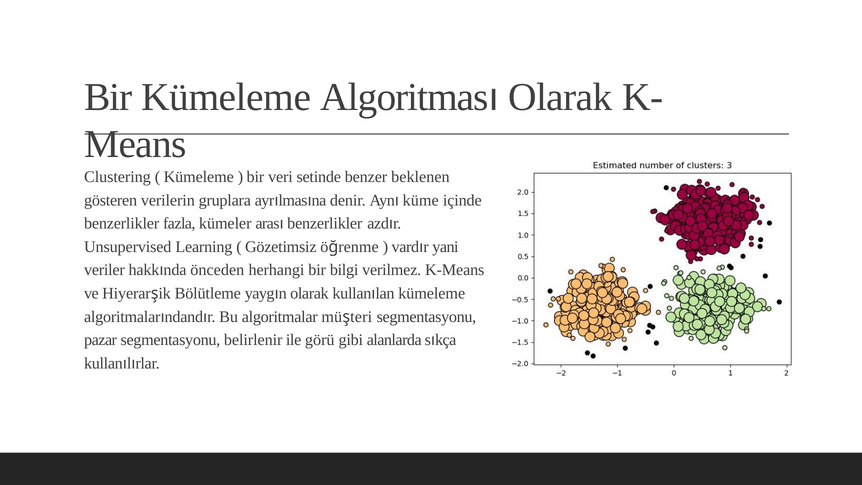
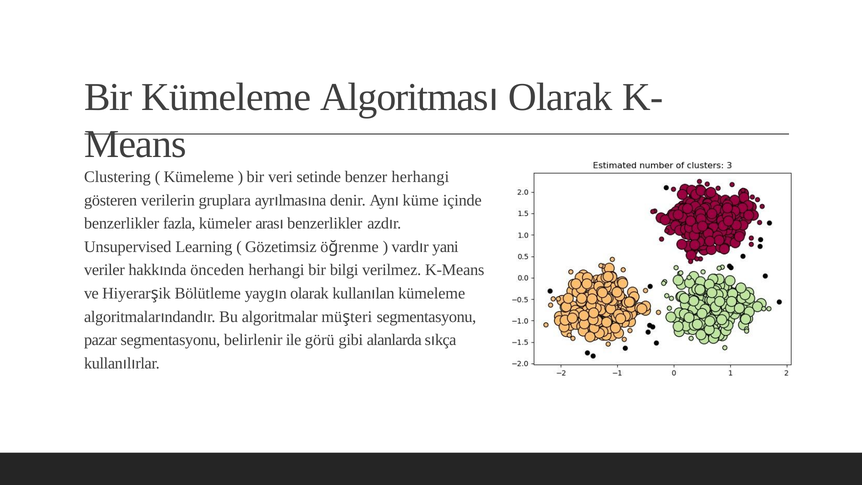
benzer beklenen: beklenen -> herhangi (420, 177)
